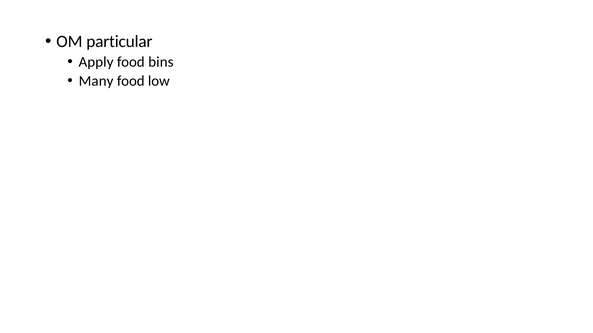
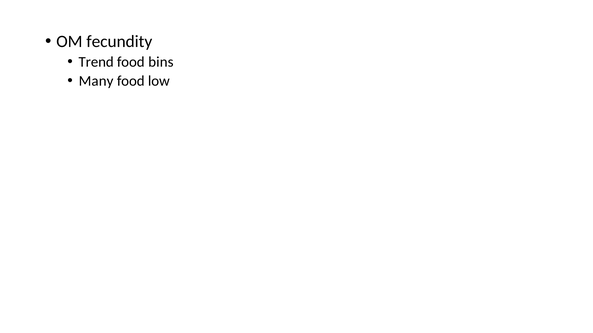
particular: particular -> fecundity (119, 41)
Apply: Apply -> Trend (96, 62)
